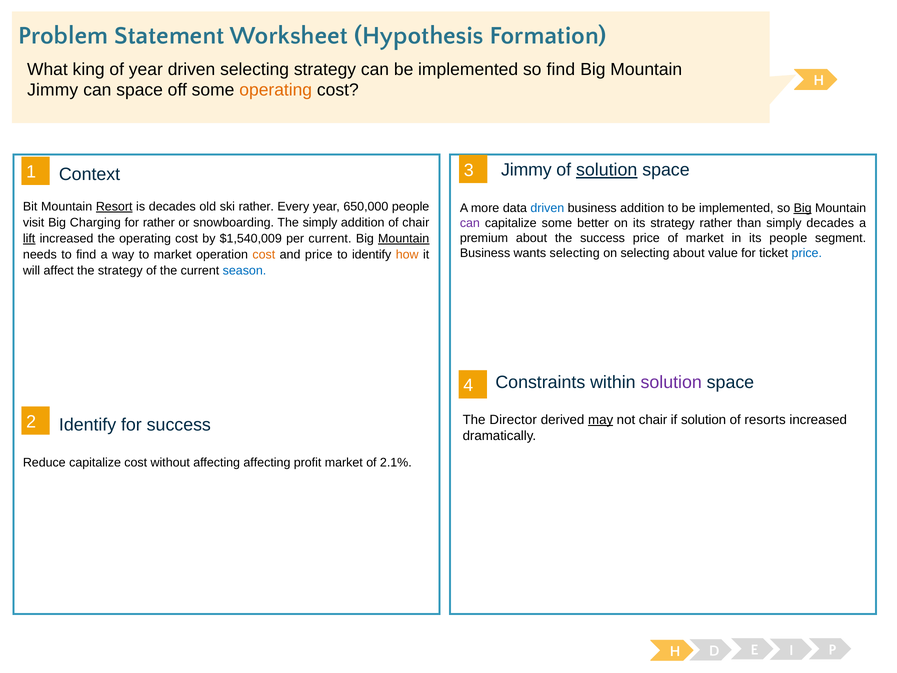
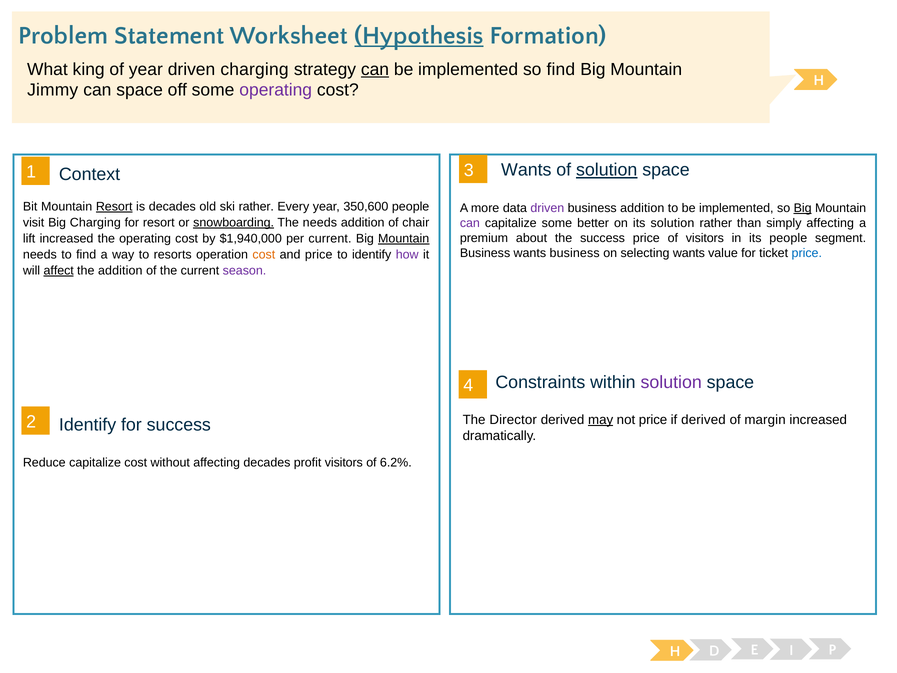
Hypothesis underline: none -> present (419, 35)
driven selecting: selecting -> charging (255, 69)
can underline: none -> present (375, 69)
operating colour: orange -> purple (276, 90)
3 Jimmy: Jimmy -> Wants (526, 170)
650,000: 650,000 -> 350,600 (366, 207)
driven colour: blue -> purple (547, 208)
for rather: rather -> resort (159, 223)
snowboarding underline: none -> present (234, 223)
The simply: simply -> needs (320, 223)
its strategy: strategy -> solution (672, 223)
simply decades: decades -> affecting (830, 223)
of market: market -> visitors (705, 238)
lift underline: present -> none (29, 239)
$1,540,009: $1,540,009 -> $1,940,000 (251, 239)
wants selecting: selecting -> business (575, 253)
selecting about: about -> wants (689, 253)
to market: market -> resorts (173, 255)
how colour: orange -> purple (407, 255)
affect underline: none -> present (59, 271)
the strategy: strategy -> addition (120, 271)
season colour: blue -> purple (245, 271)
not chair: chair -> price (653, 420)
if solution: solution -> derived (703, 420)
resorts: resorts -> margin (765, 420)
affecting affecting: affecting -> decades (267, 462)
profit market: market -> visitors (344, 462)
2.1%: 2.1% -> 6.2% (396, 462)
